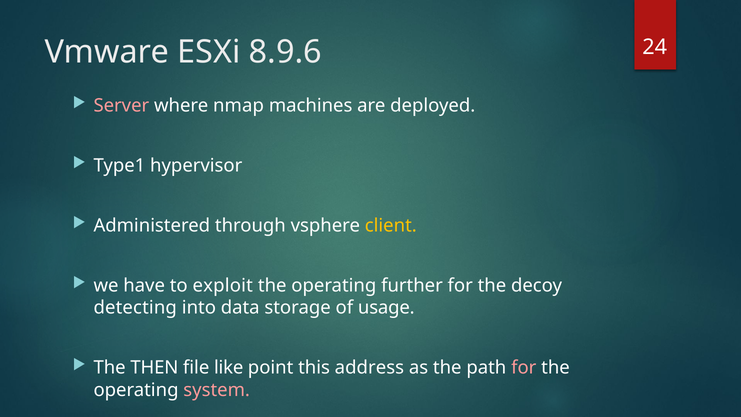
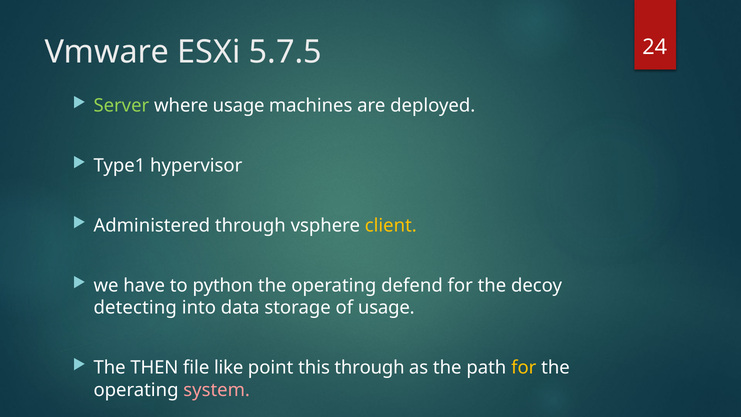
8.9.6: 8.9.6 -> 5.7.5 (285, 52)
Server colour: pink -> light green (121, 106)
where nmap: nmap -> usage (239, 106)
exploit: exploit -> python (223, 285)
further: further -> defend (412, 285)
this address: address -> through (370, 368)
for colour: pink -> yellow (524, 368)
